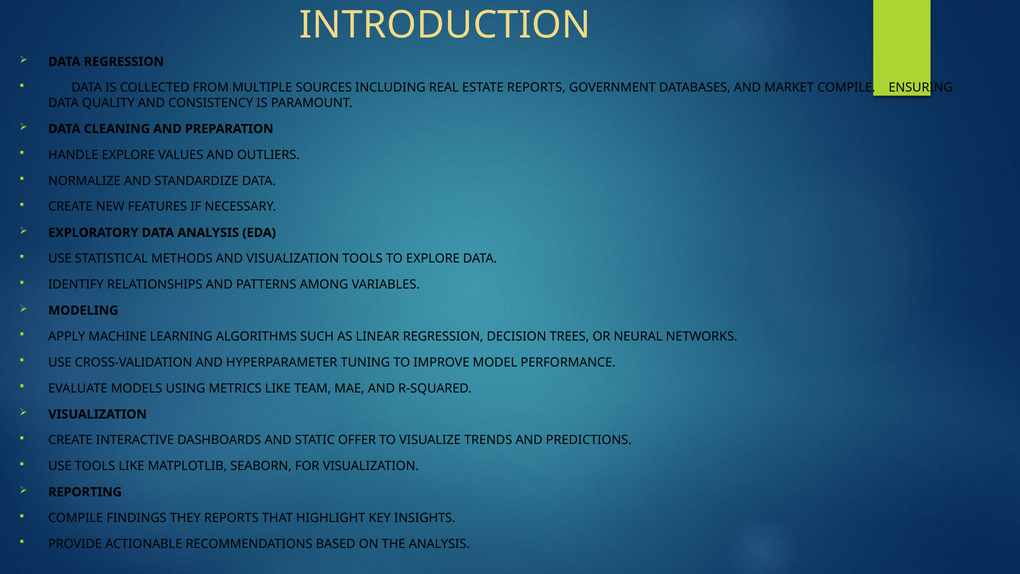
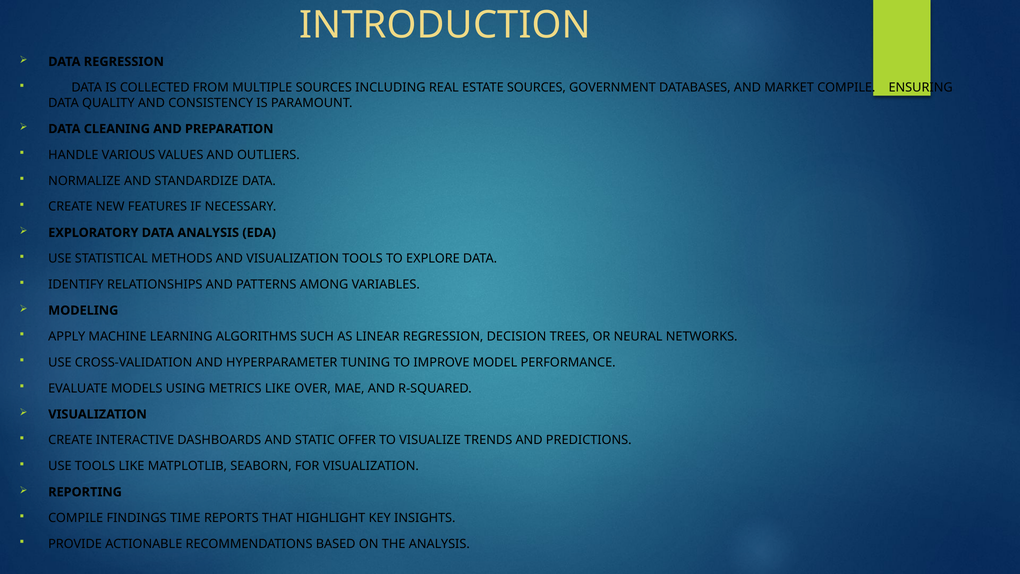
ESTATE REPORTS: REPORTS -> SOURCES (536, 88)
HANDLE EXPLORE: EXPLORE -> VARIOUS (128, 155)
TEAM: TEAM -> OVER (313, 388)
THEY: THEY -> TIME (185, 518)
